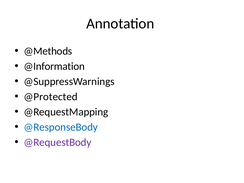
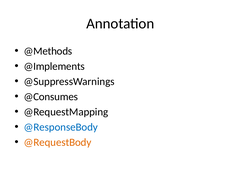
@Information: @Information -> @Implements (54, 66)
@Protected: @Protected -> @Consumes (51, 97)
@RequestBody colour: purple -> orange (58, 142)
